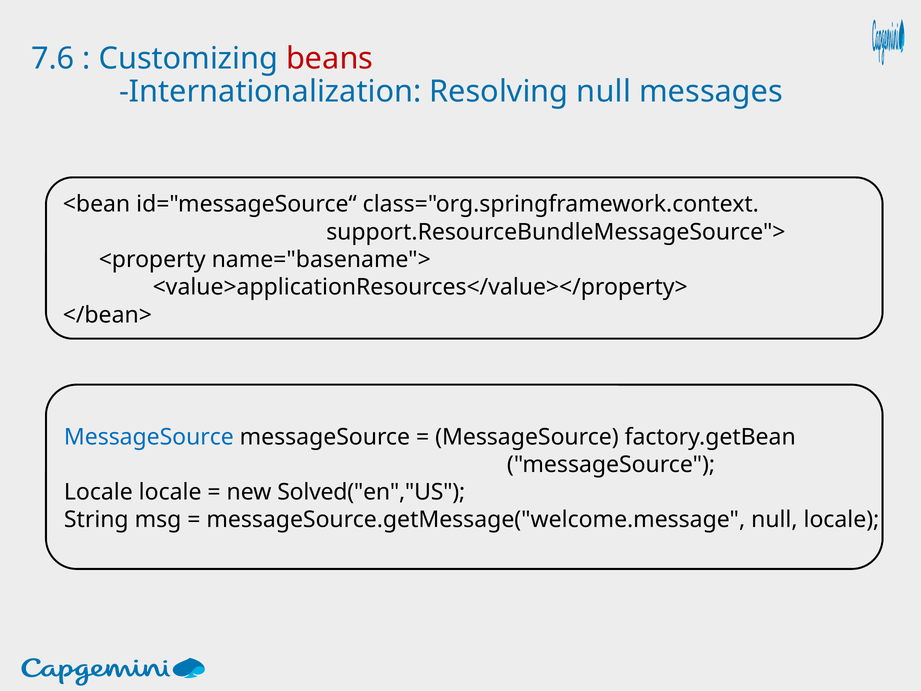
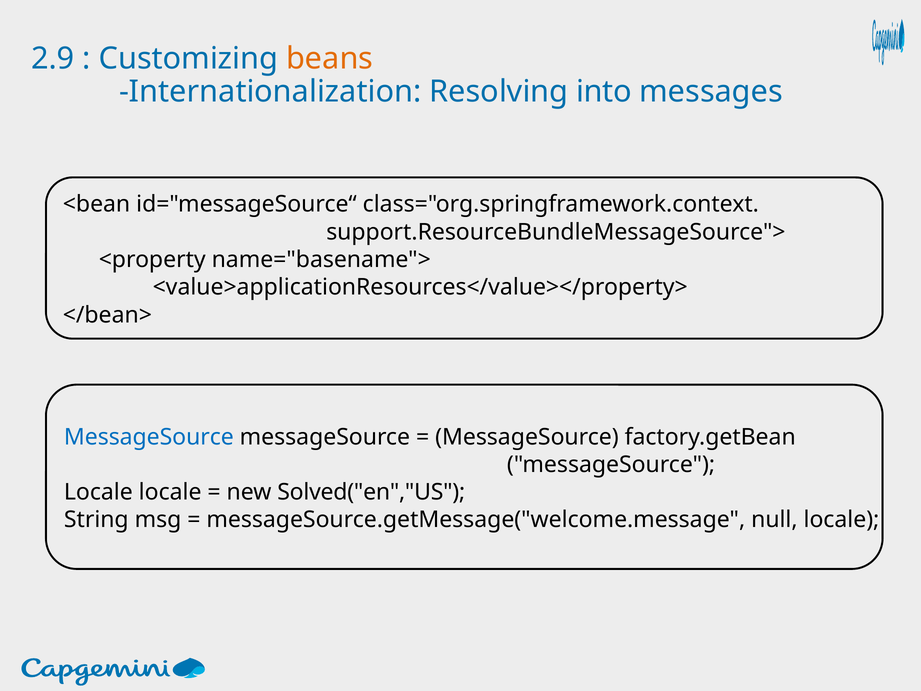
7.6: 7.6 -> 2.9 (53, 59)
beans colour: red -> orange (330, 59)
Resolving null: null -> into (604, 92)
